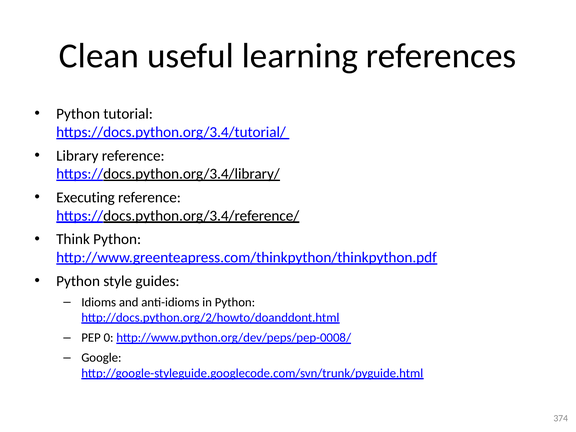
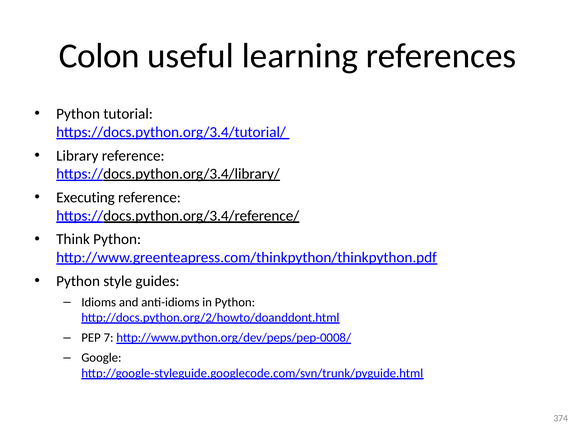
Clean: Clean -> Colon (99, 56)
0: 0 -> 7 (109, 338)
